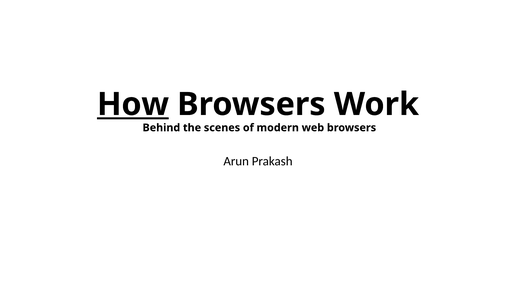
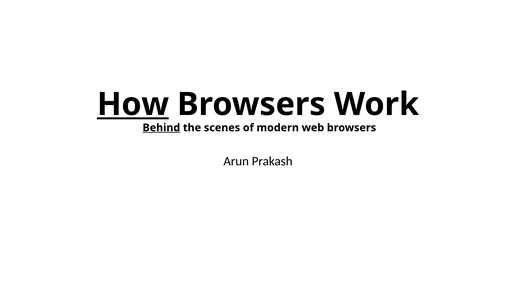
Behind underline: none -> present (161, 128)
